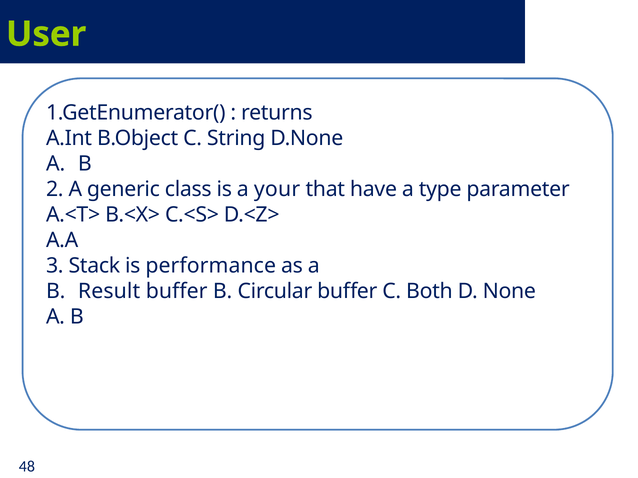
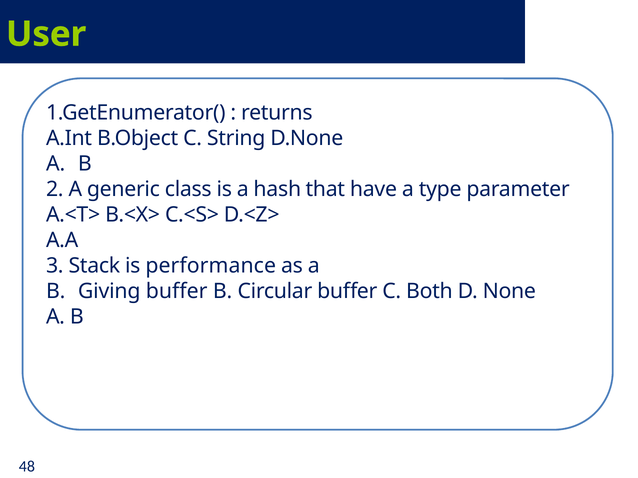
your: your -> hash (277, 190)
Result: Result -> Giving (109, 292)
